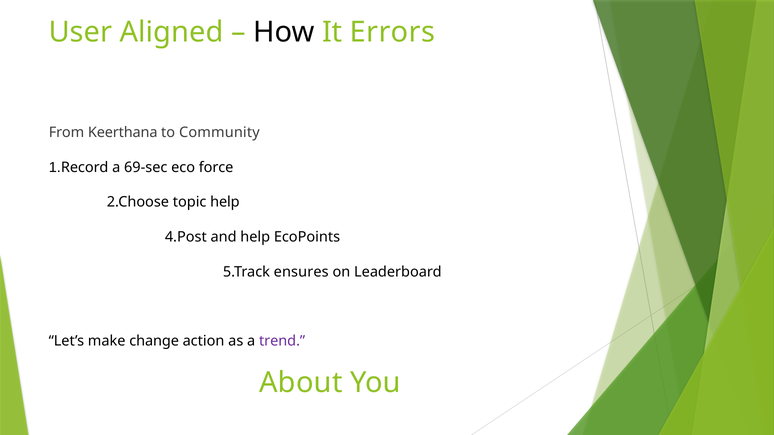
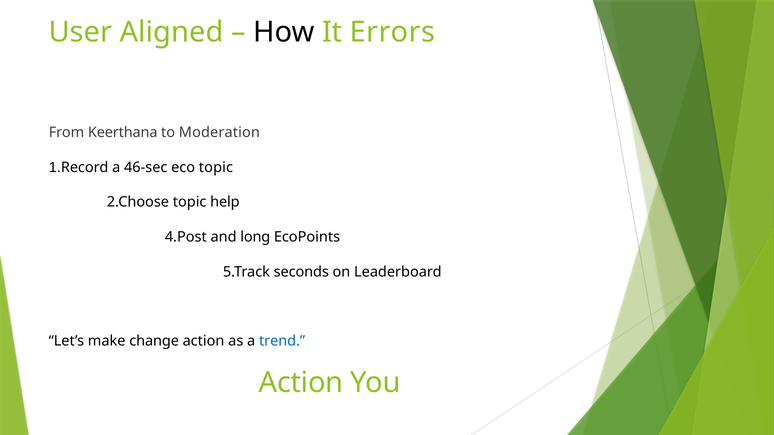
Community: Community -> Moderation (219, 133)
69-sec: 69-sec -> 46-sec (146, 167)
eco force: force -> topic (216, 167)
and help: help -> long (255, 237)
ensures: ensures -> seconds (301, 272)
trend colour: purple -> blue (282, 341)
About: About -> Action (301, 383)
